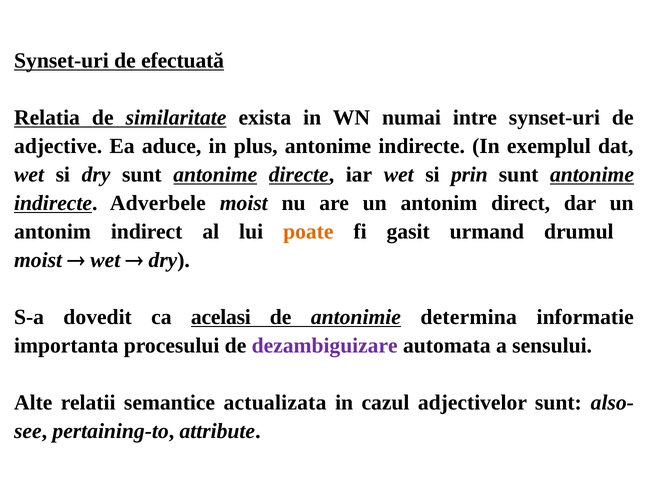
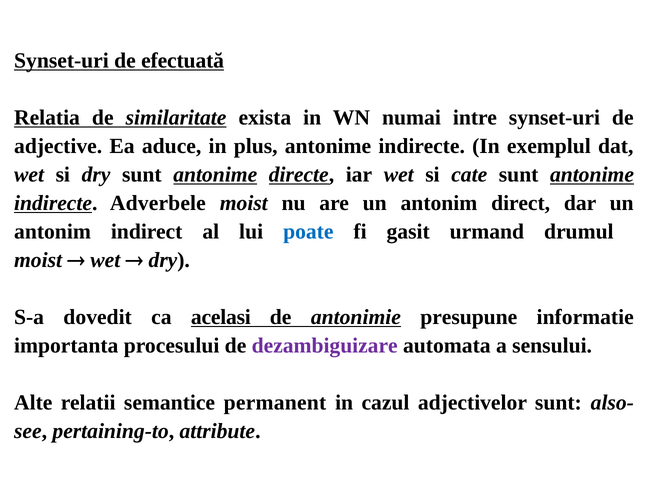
prin: prin -> cate (469, 175)
poate colour: orange -> blue (308, 232)
determina: determina -> presupune (469, 317)
actualizata: actualizata -> permanent (275, 403)
